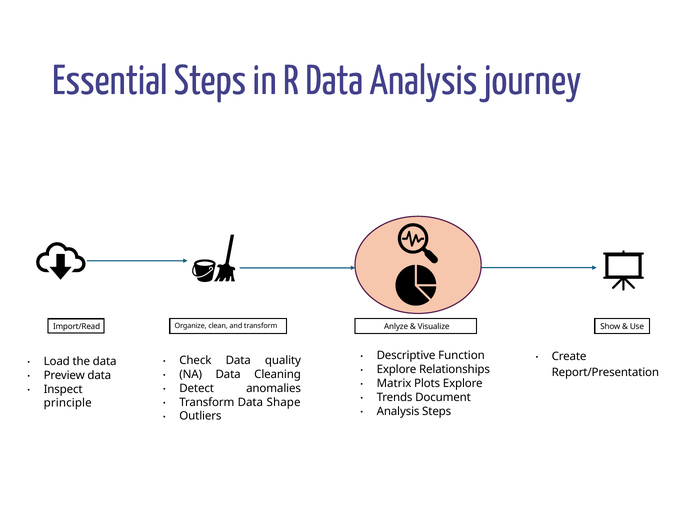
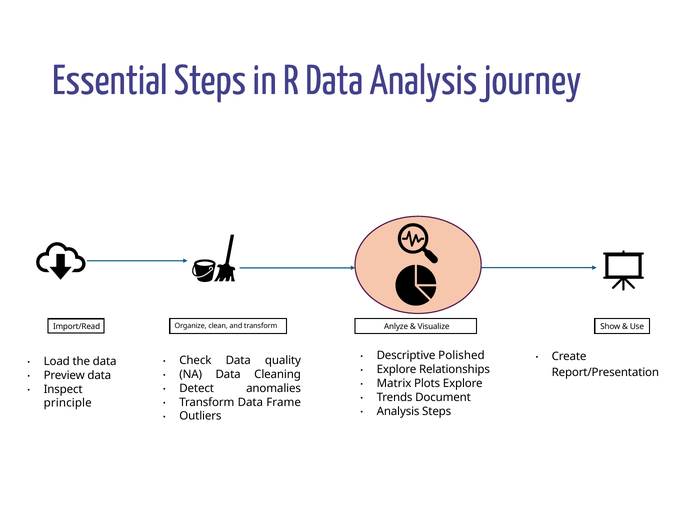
Function: Function -> Polished (461, 356)
Shape: Shape -> Frame (284, 402)
